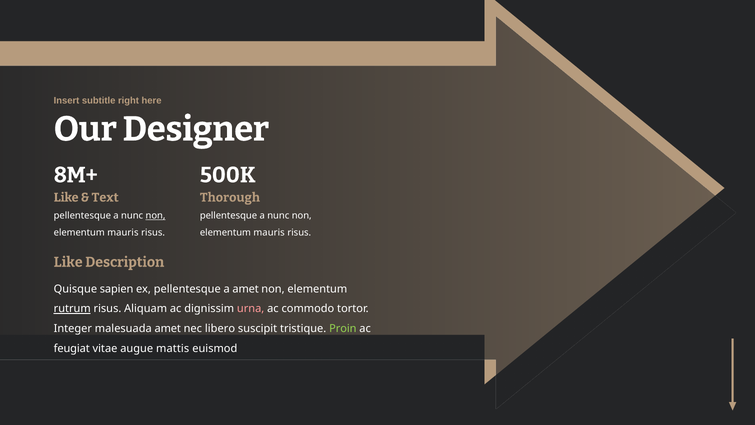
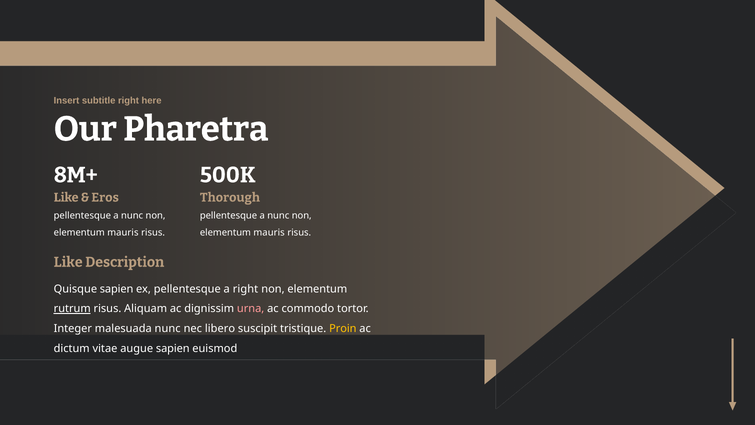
Designer: Designer -> Pharetra (196, 129)
Text: Text -> Eros (105, 197)
non underline: present -> none (156, 215)
a amet: amet -> right (246, 289)
malesuada amet: amet -> nunc (168, 328)
Proin colour: light green -> yellow (343, 328)
feugiat: feugiat -> dictum (72, 348)
augue mattis: mattis -> sapien (173, 348)
